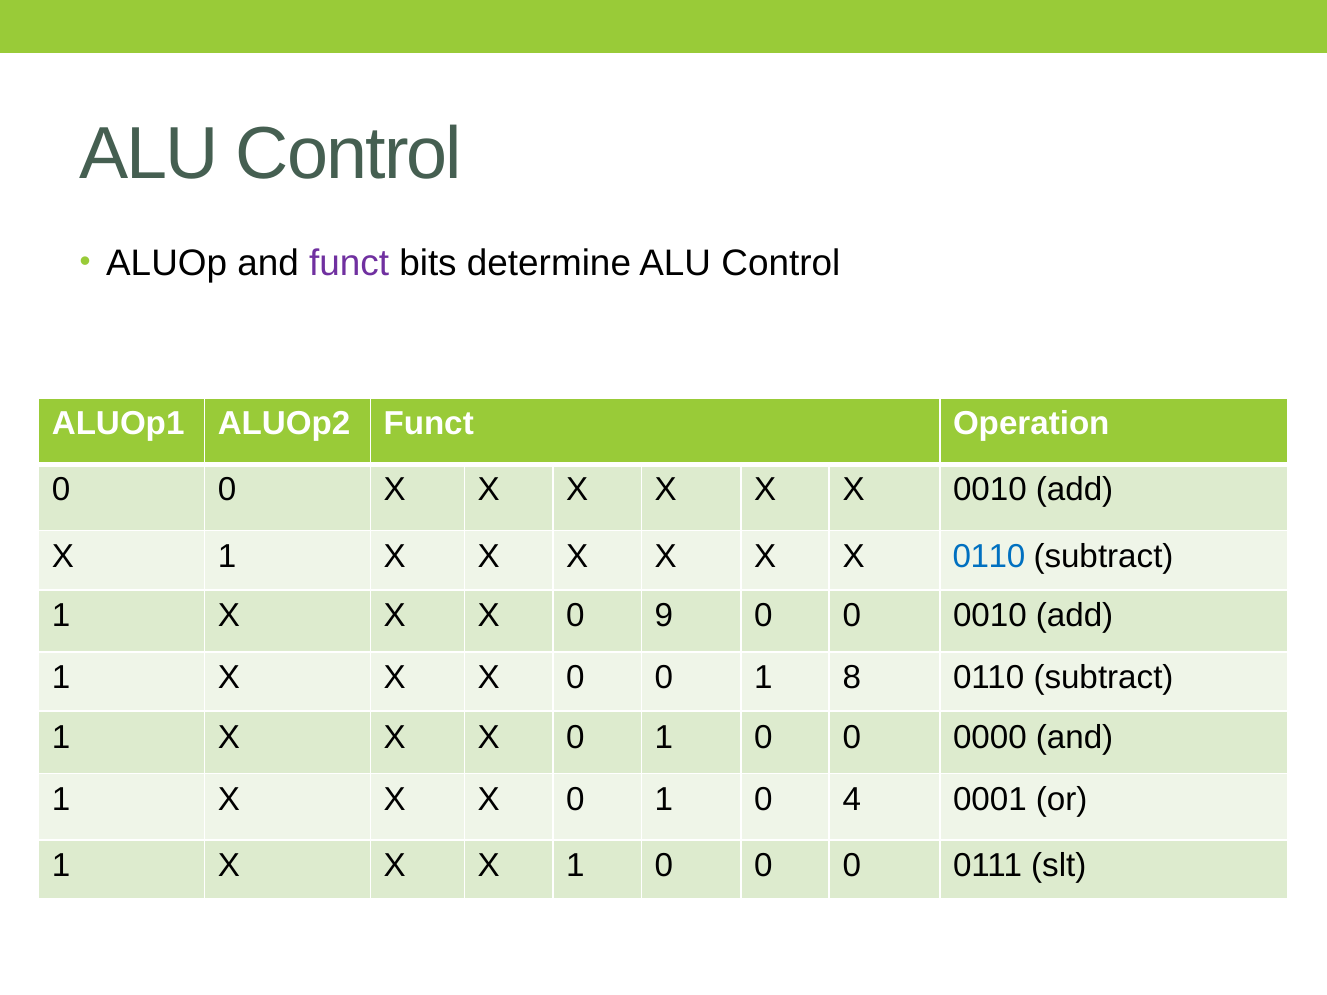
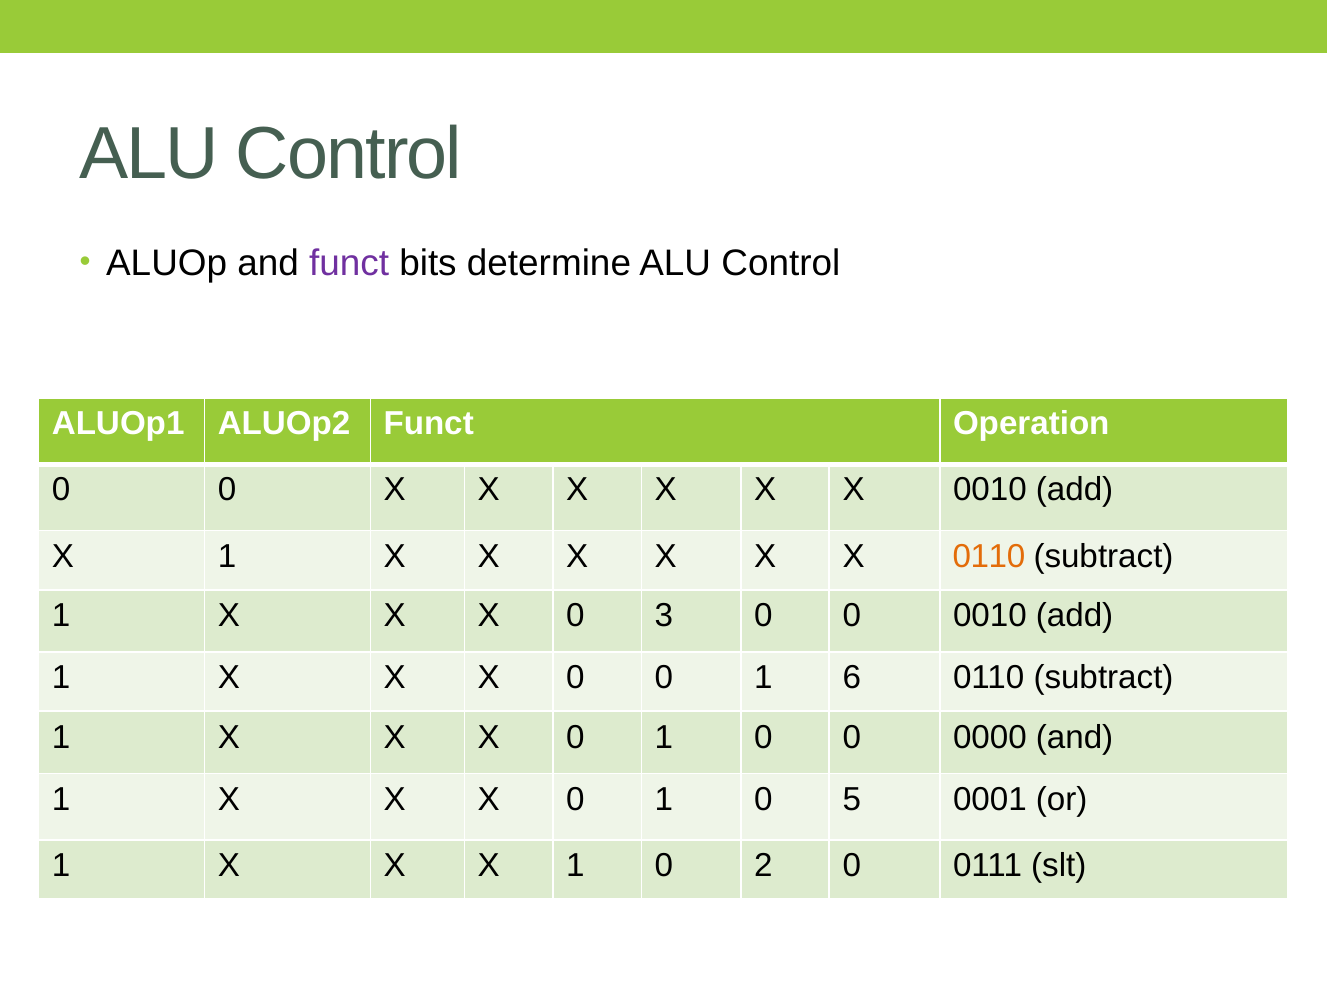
0110 colour: blue -> orange (989, 557)
9: 9 -> 3 (664, 616)
8: 8 -> 6 (852, 678)
4: 4 -> 5 (852, 800)
X 1 0 0: 0 -> 2 (763, 866)
